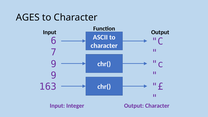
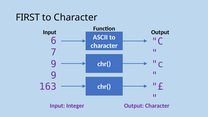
AGES: AGES -> FIRST (28, 17)
